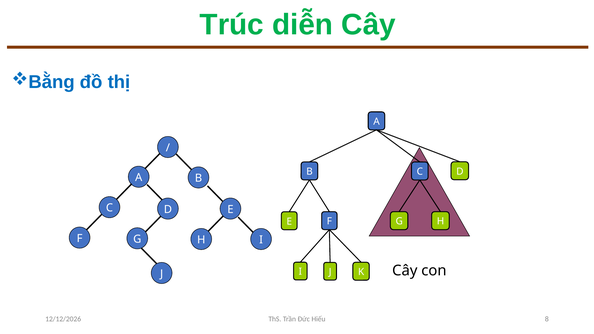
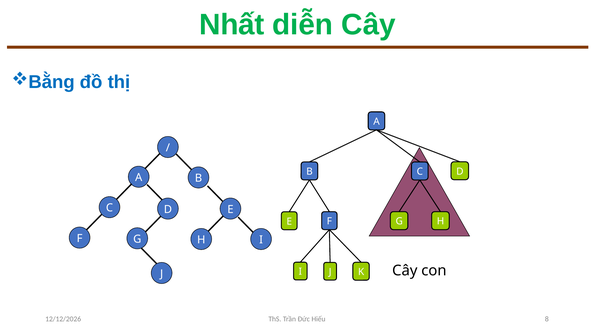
Trúc: Trúc -> Nhất (232, 25)
